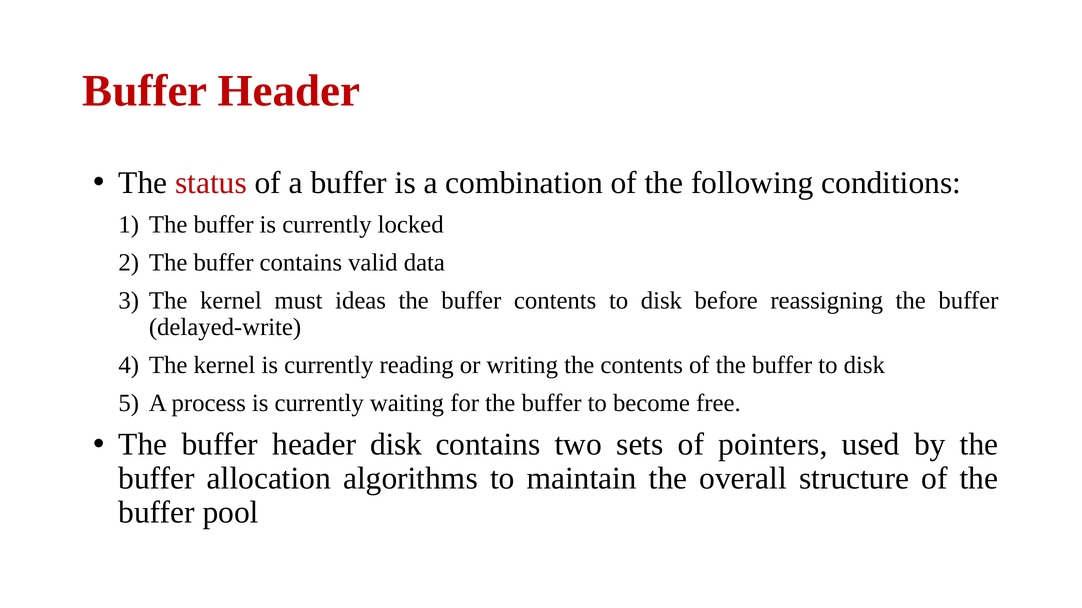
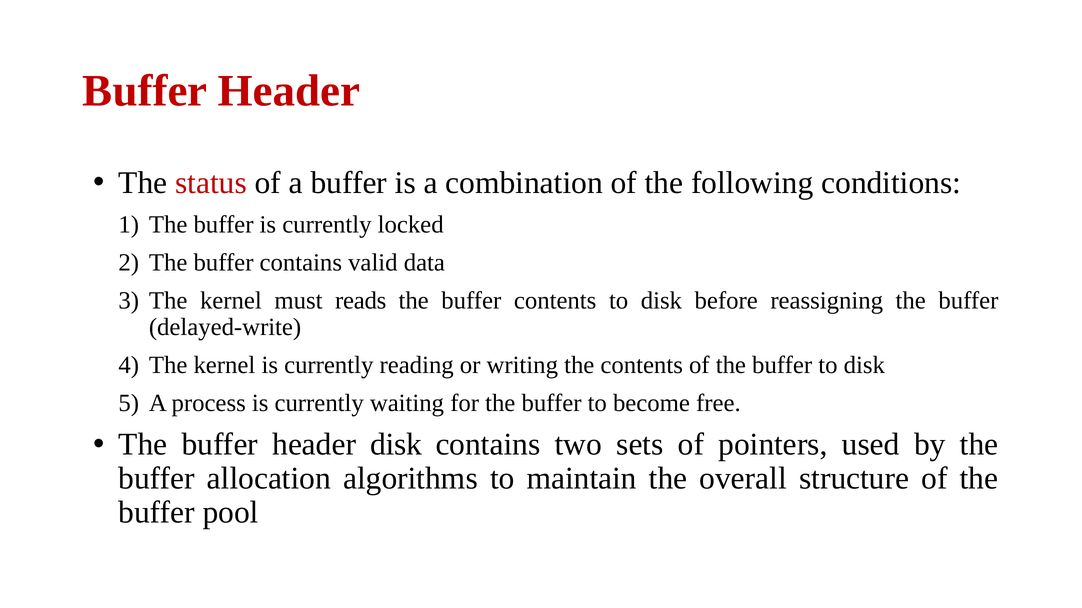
ideas: ideas -> reads (361, 301)
